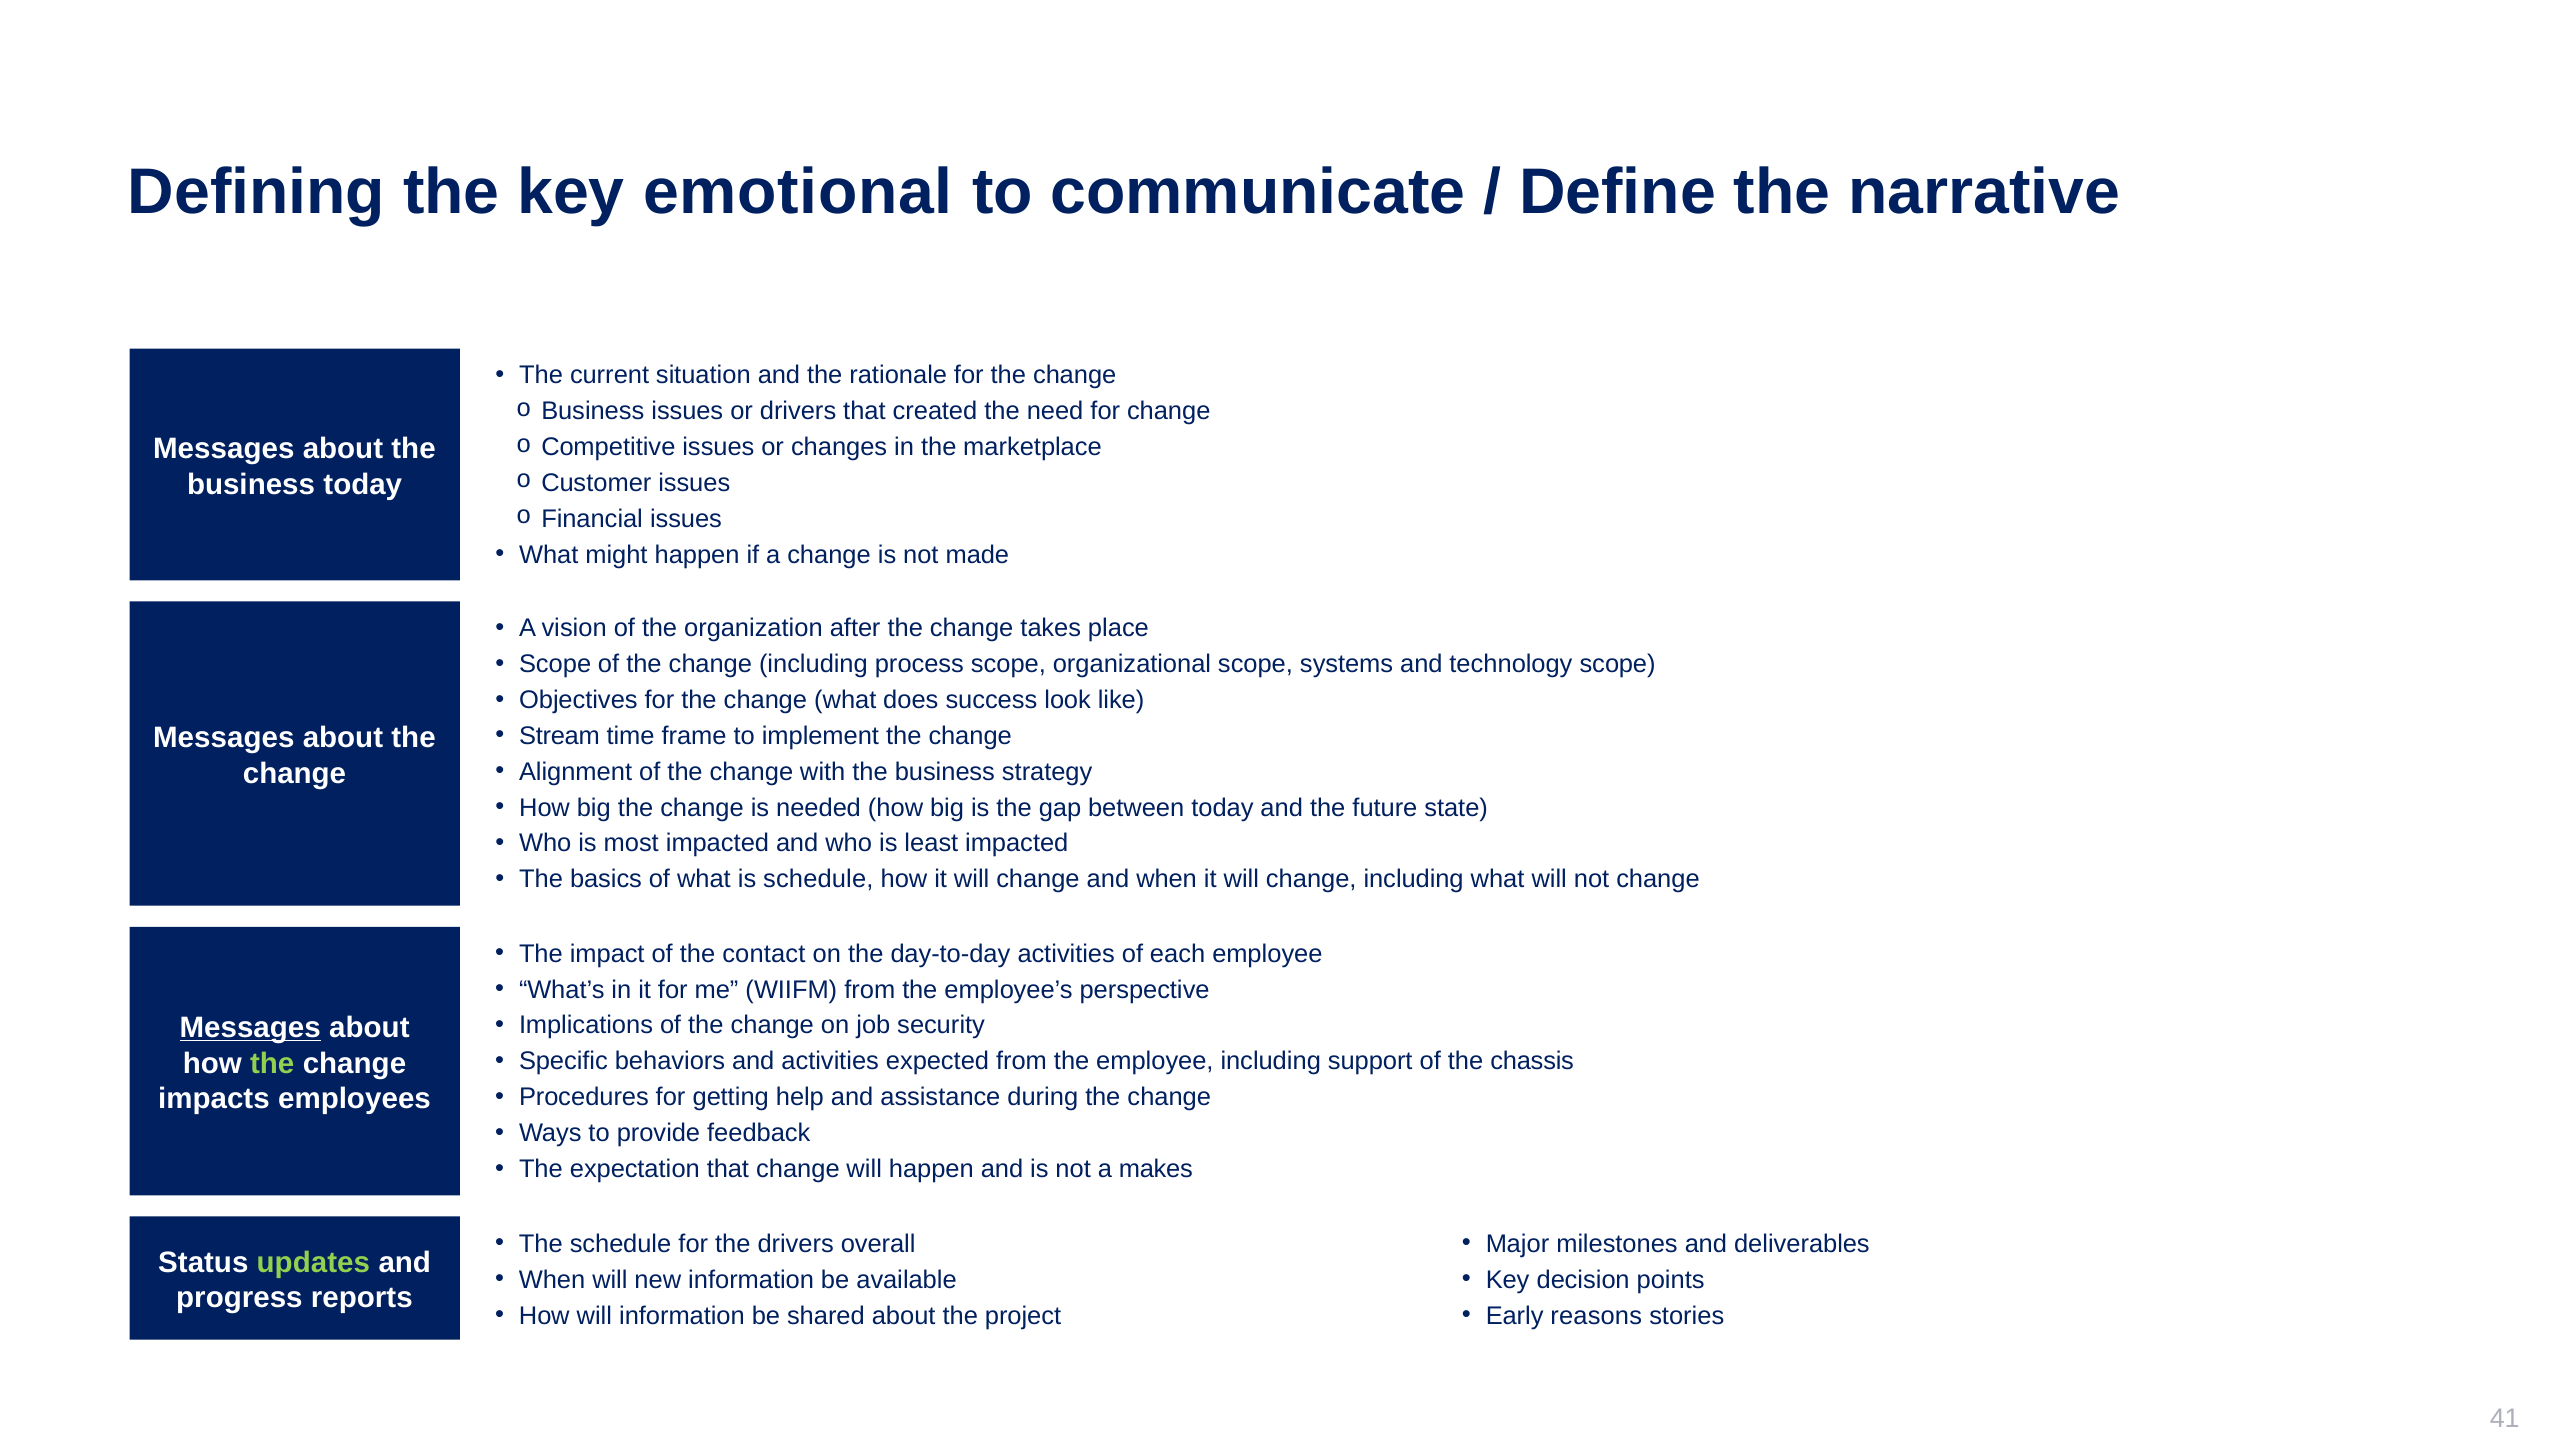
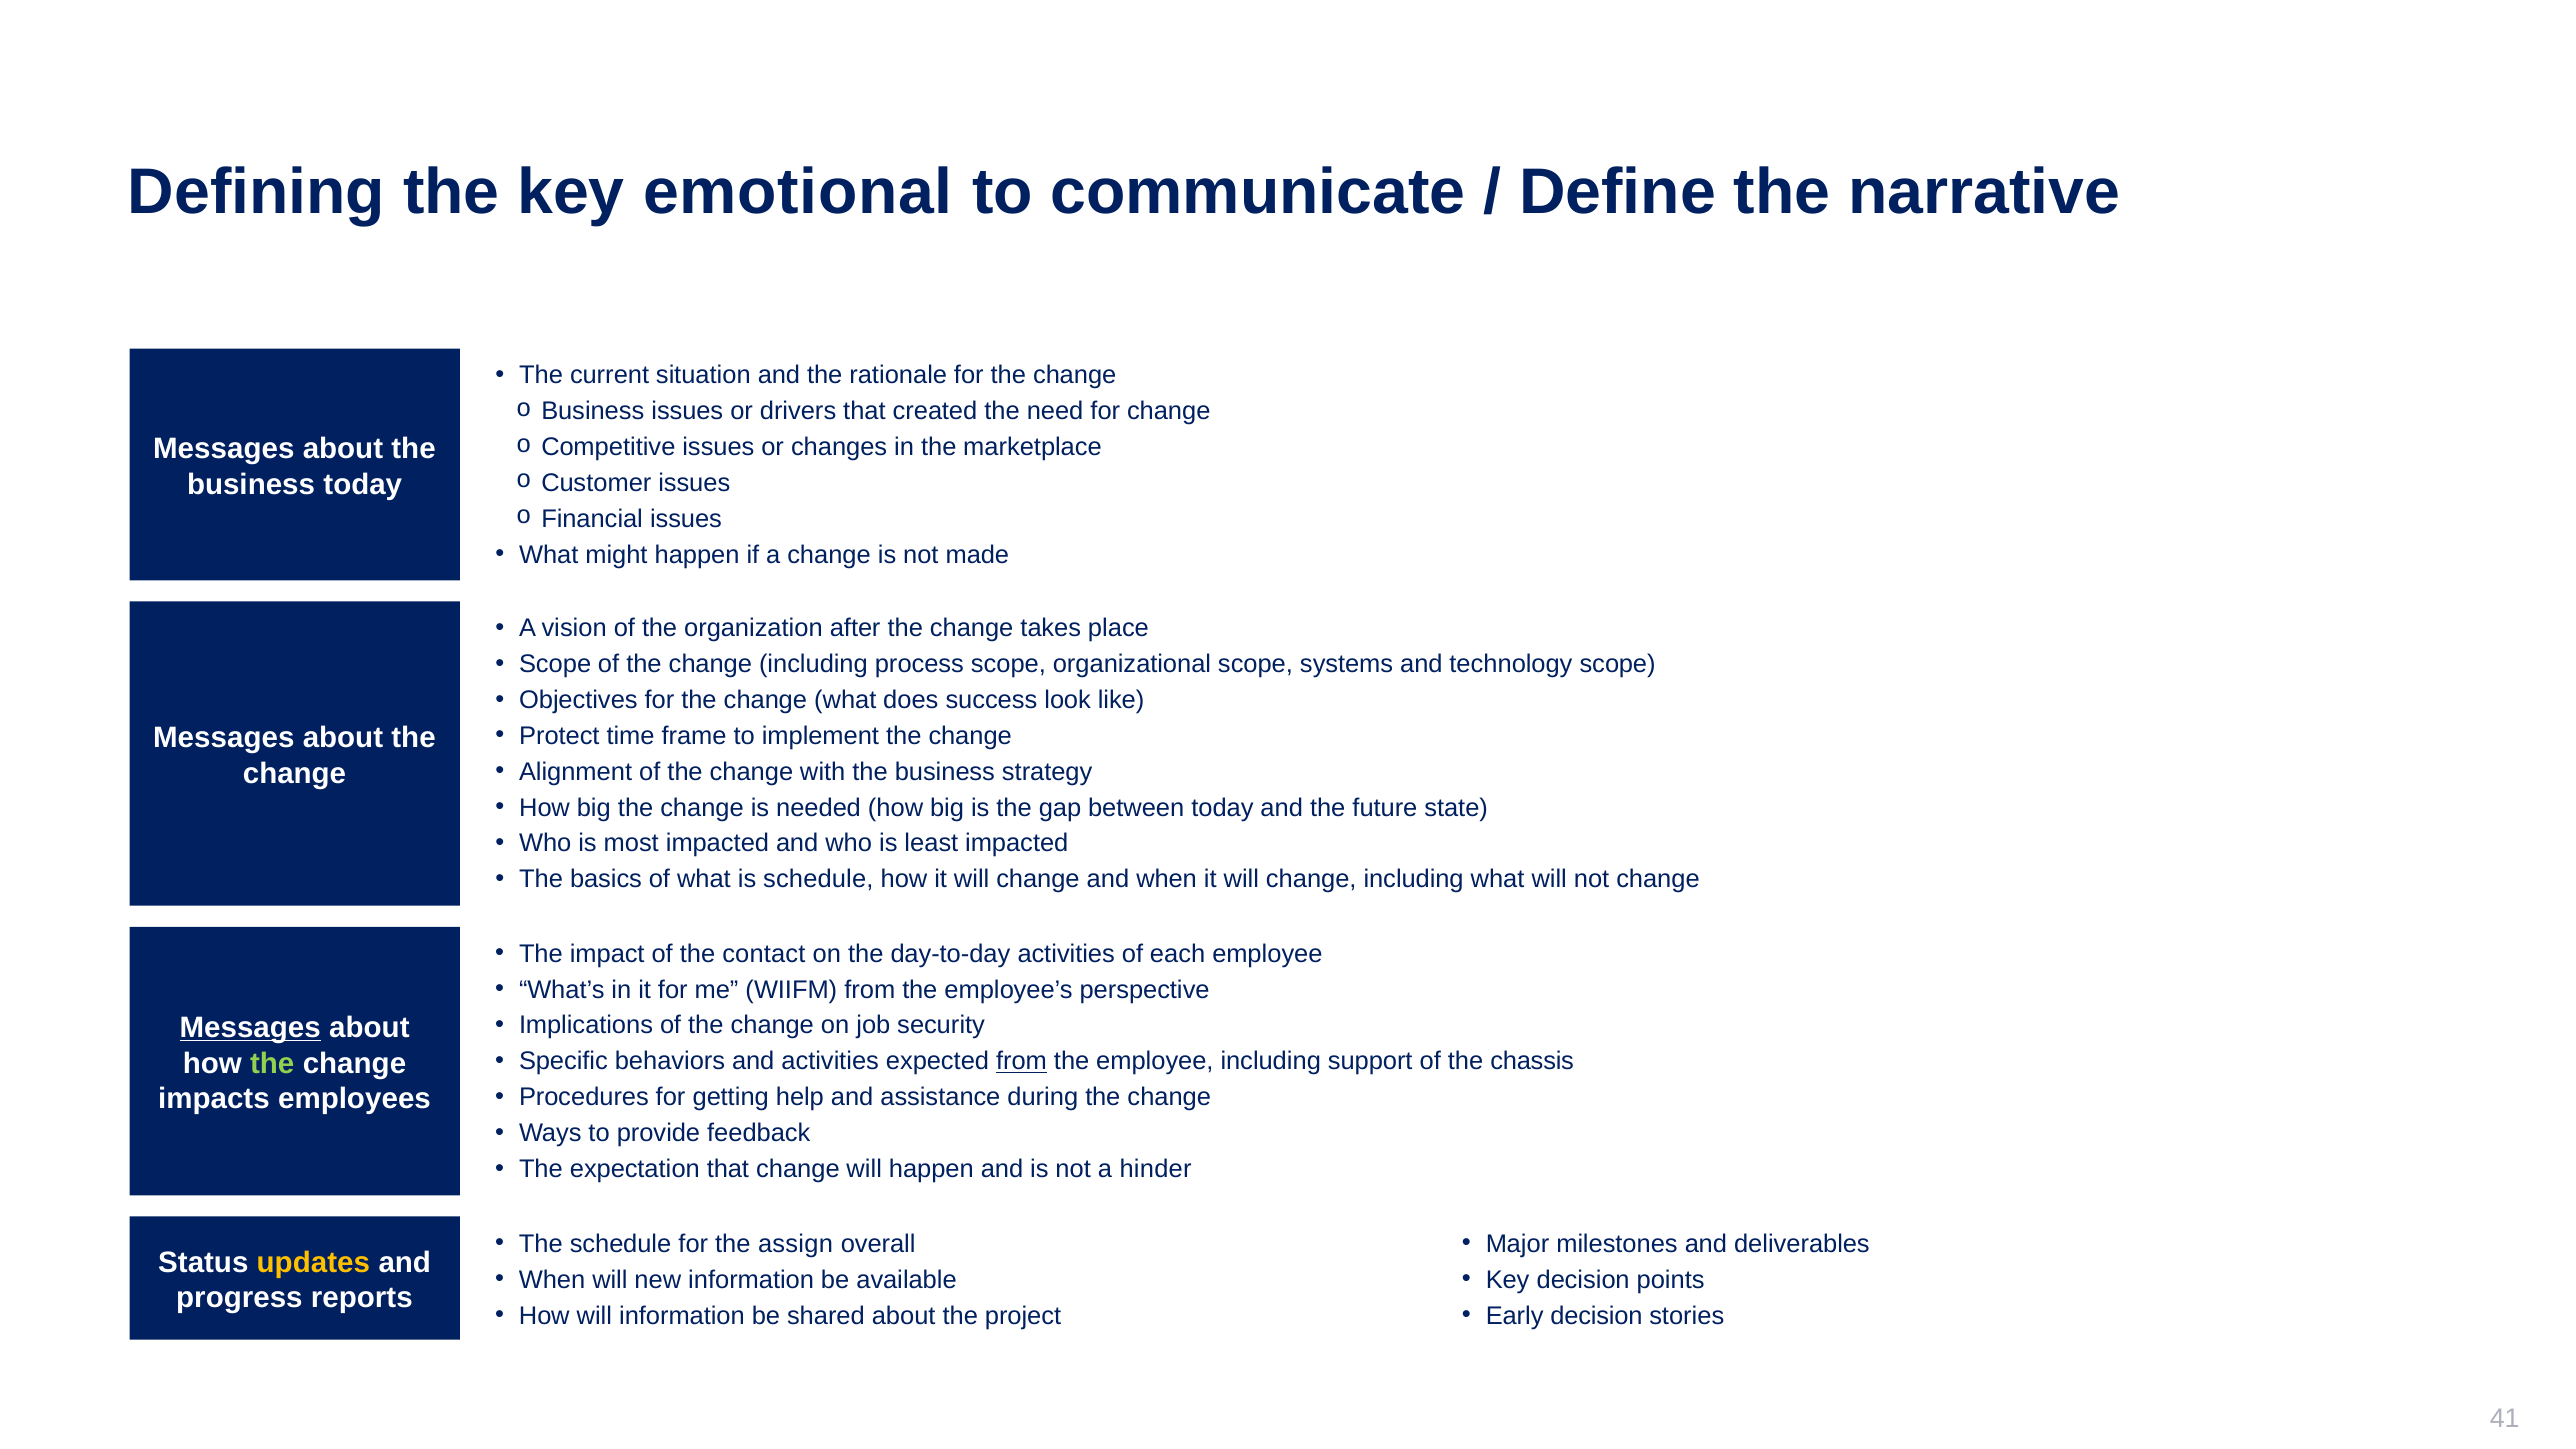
Stream: Stream -> Protect (559, 736)
from underline: none -> present (1022, 1061)
makes: makes -> hinder (1156, 1169)
the drivers: drivers -> assign (796, 1244)
updates colour: light green -> yellow (313, 1262)
Early reasons: reasons -> decision (1596, 1316)
